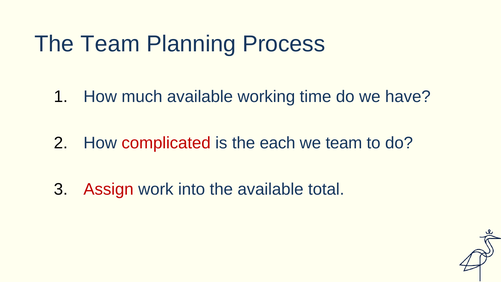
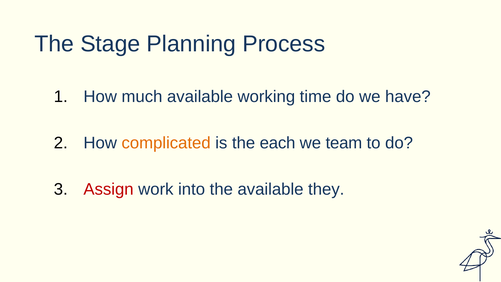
The Team: Team -> Stage (110, 44)
complicated colour: red -> orange (166, 143)
total: total -> they (326, 189)
